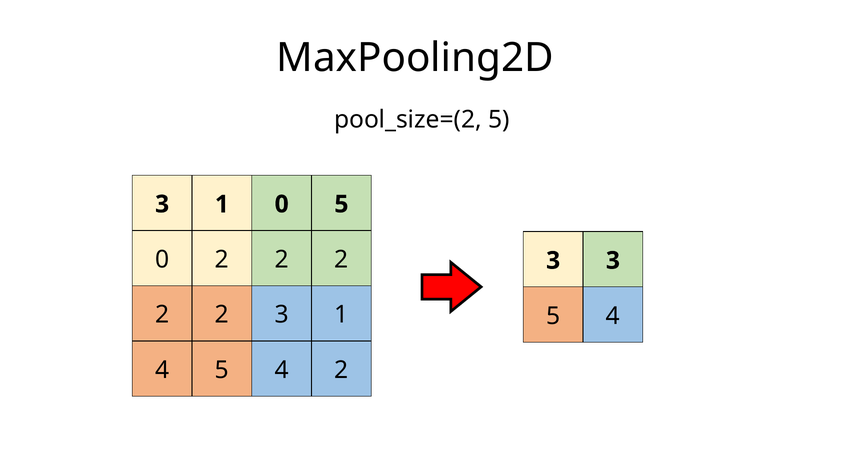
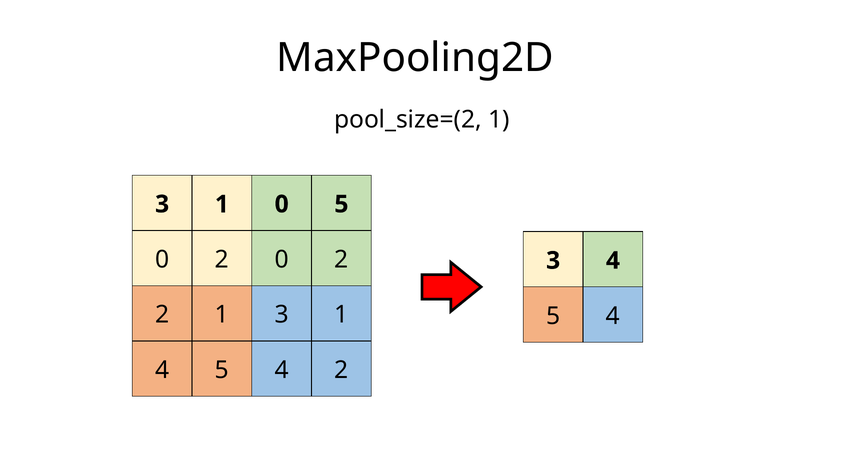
pool_size=(2 5: 5 -> 1 (499, 119)
0 2 2: 2 -> 0 (282, 259)
3 3: 3 -> 4 (613, 260)
2: 2 -> 1 (222, 315)
